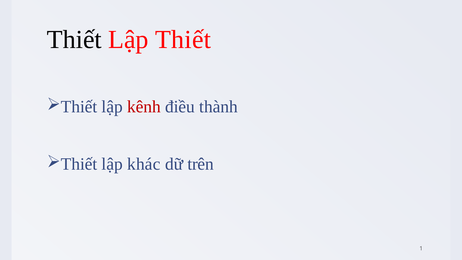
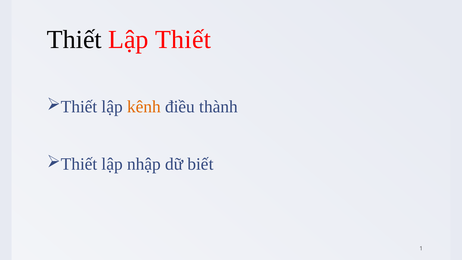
kênh colour: red -> orange (144, 107)
khác: khác -> nhập (144, 164)
trên: trên -> biết (200, 164)
